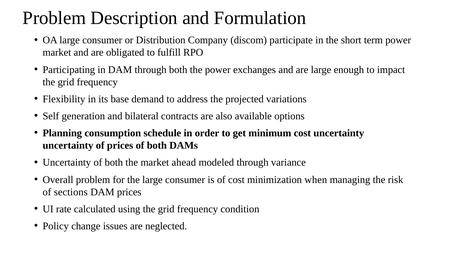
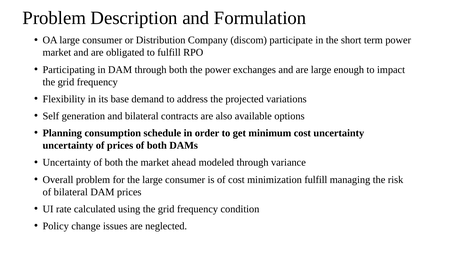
minimization when: when -> fulfill (316, 179)
of sections: sections -> bilateral (71, 192)
